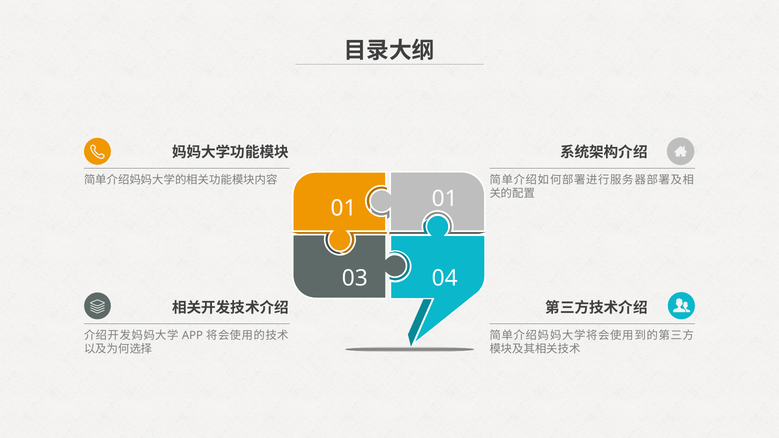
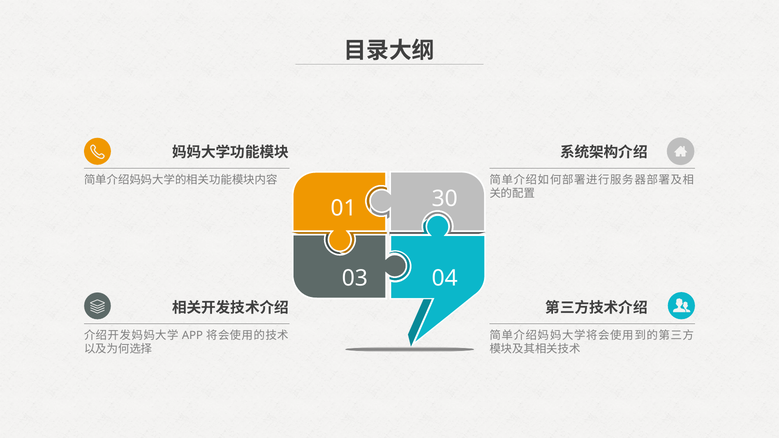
01 01: 01 -> 30 (445, 199)
